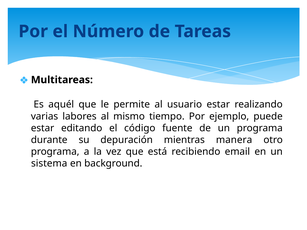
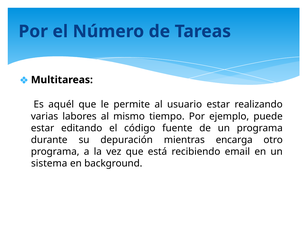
manera: manera -> encarga (234, 140)
